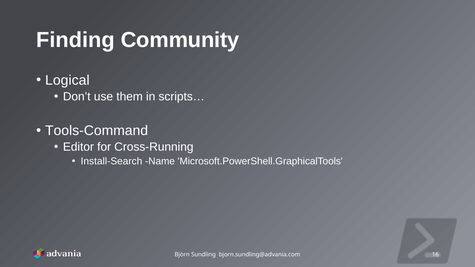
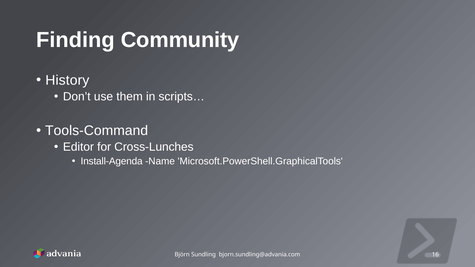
Logical: Logical -> History (67, 80)
Cross-Running: Cross-Running -> Cross-Lunches (154, 147)
Install-Search: Install-Search -> Install-Agenda (112, 161)
